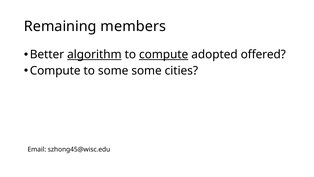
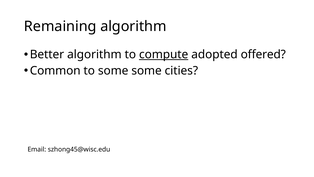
Remaining members: members -> algorithm (133, 26)
algorithm underline: present -> none (94, 54)
Compute: Compute -> Common (55, 70)
